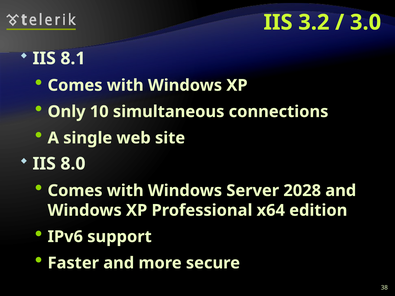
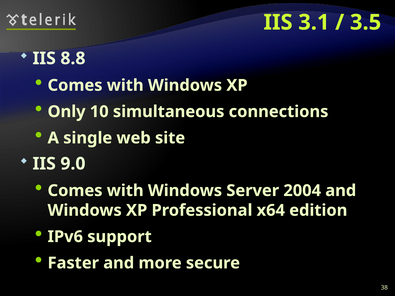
3.2: 3.2 -> 3.1 (314, 22)
3.0: 3.0 -> 3.5 (366, 22)
8.1: 8.1 -> 8.8 (73, 58)
8.0: 8.0 -> 9.0 (73, 164)
2028: 2028 -> 2004 (302, 191)
